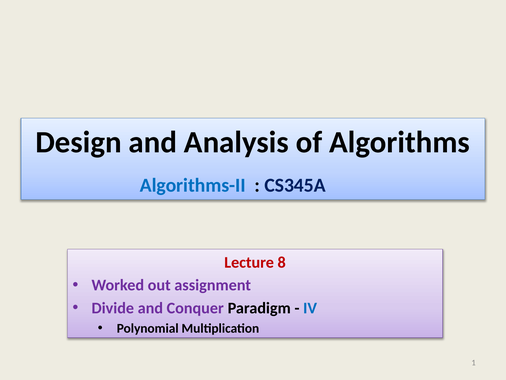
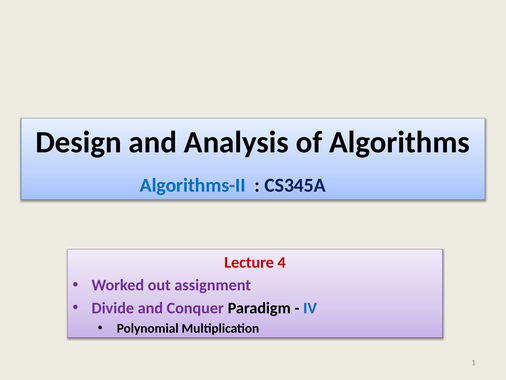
8: 8 -> 4 (282, 262)
